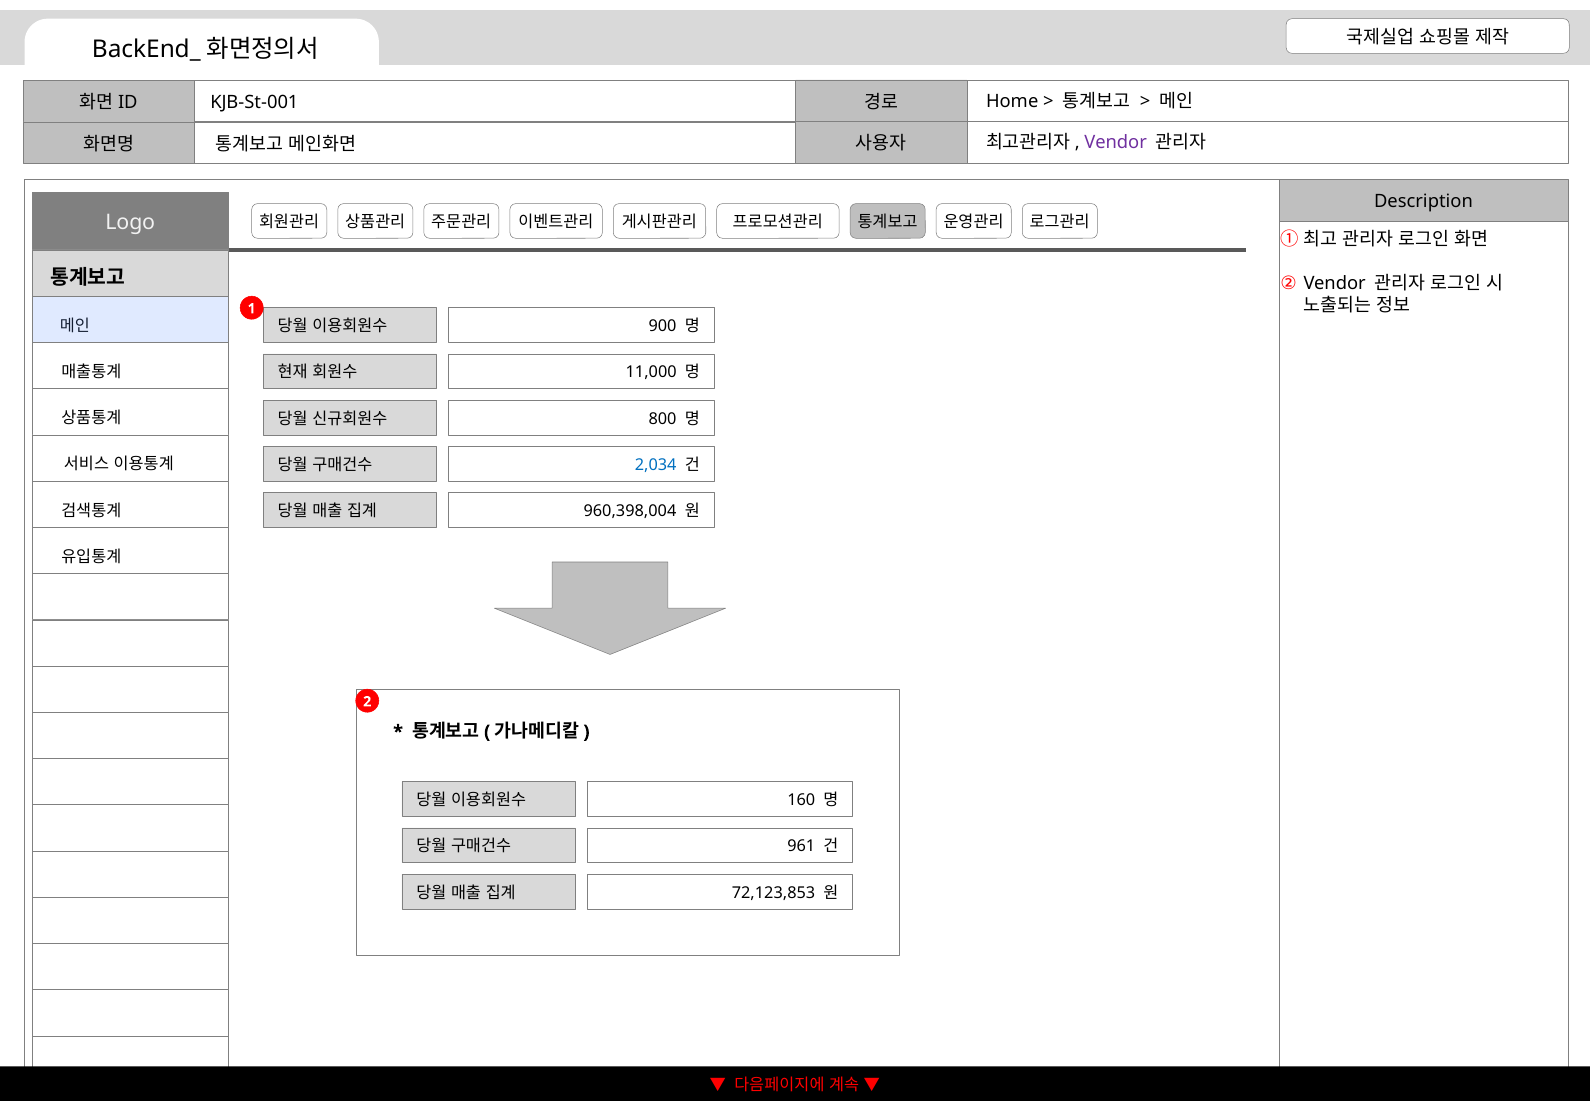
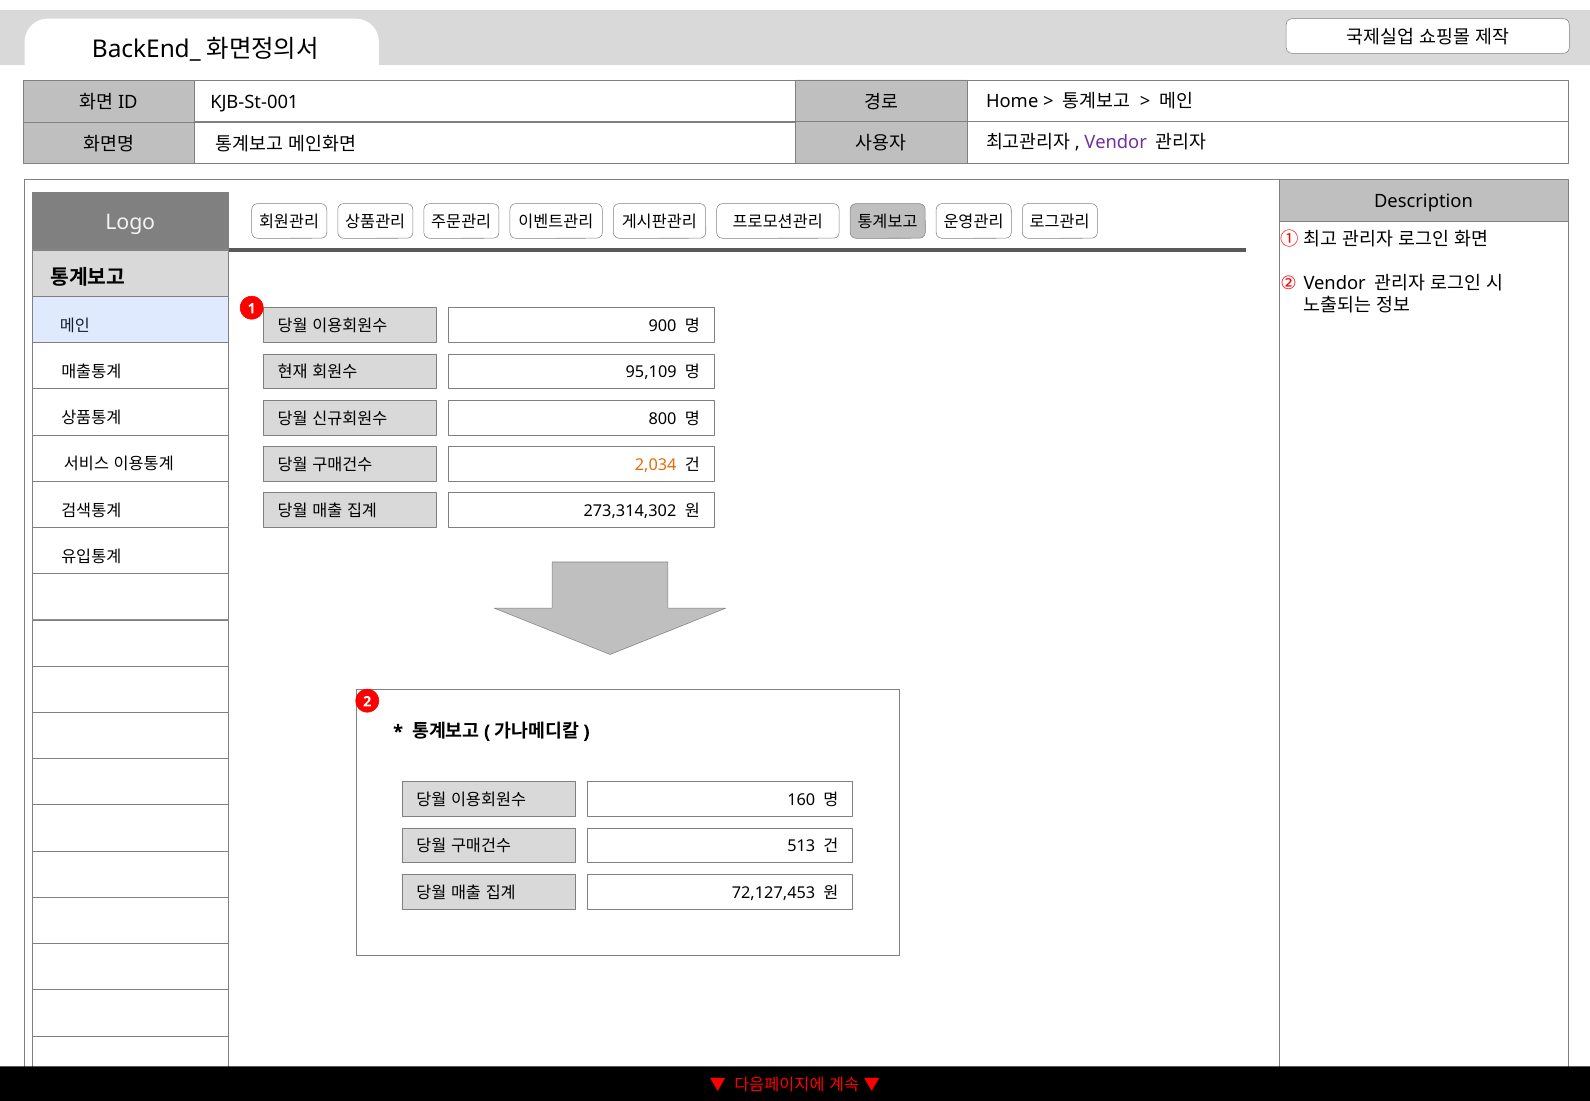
11,000: 11,000 -> 95,109 (651, 372)
2,034 colour: blue -> orange (656, 465)
960,398,004: 960,398,004 -> 273,314,302 (630, 511)
961: 961 -> 513 (801, 846)
72,123,853: 72,123,853 -> 72,127,453 (774, 892)
